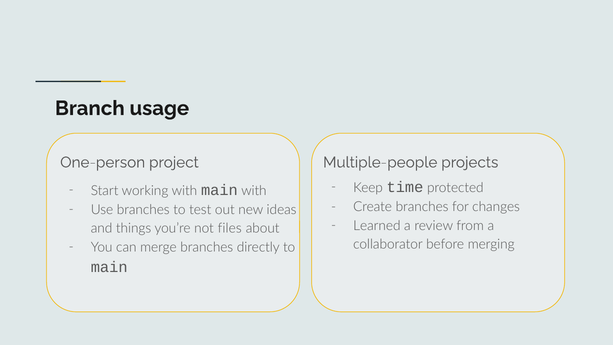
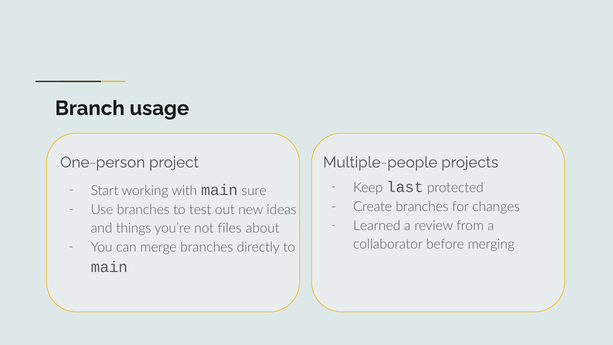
time: time -> last (405, 187)
main with: with -> sure (254, 190)
